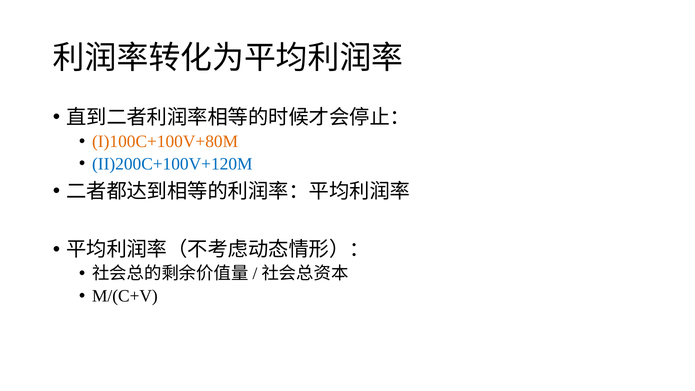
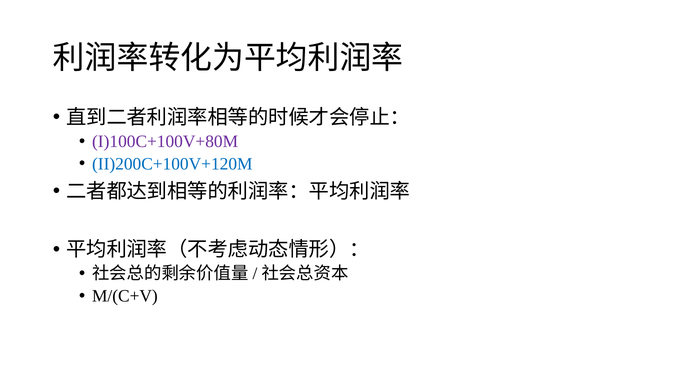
I)100C+100V+80M colour: orange -> purple (165, 141)
